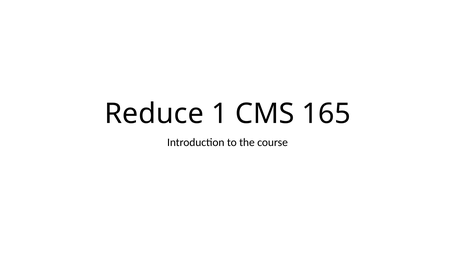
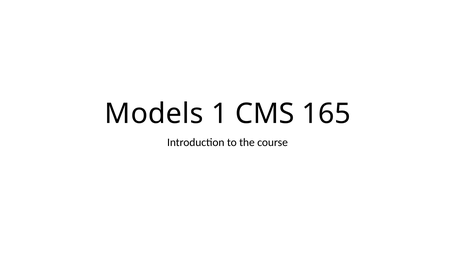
Reduce: Reduce -> Models (154, 114)
